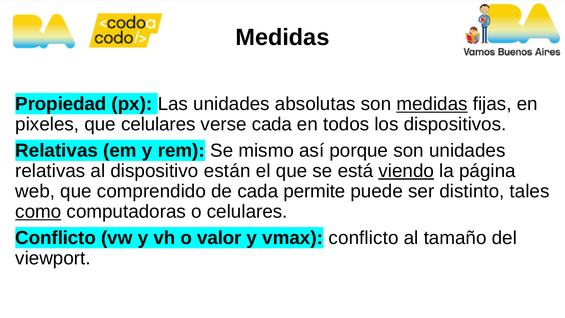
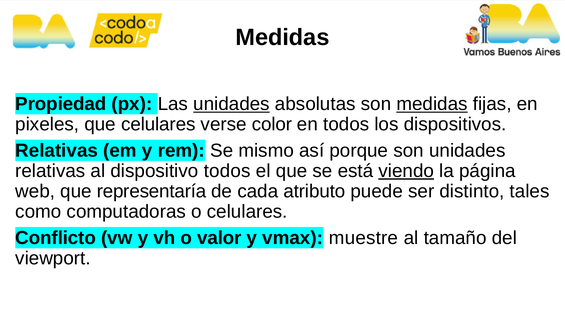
unidades underline: none -> present (232, 104)
verse cada: cada -> color (272, 124)
dispositivo están: están -> todos (227, 171)
comprendido: comprendido -> representaría (152, 191)
permite: permite -> atributo (314, 191)
como underline: present -> none (38, 212)
vmax conflicto: conflicto -> muestre (364, 238)
